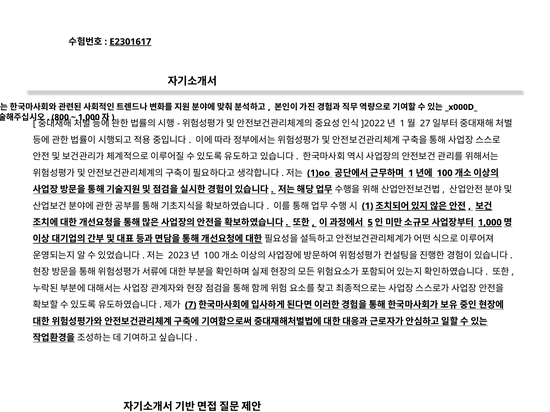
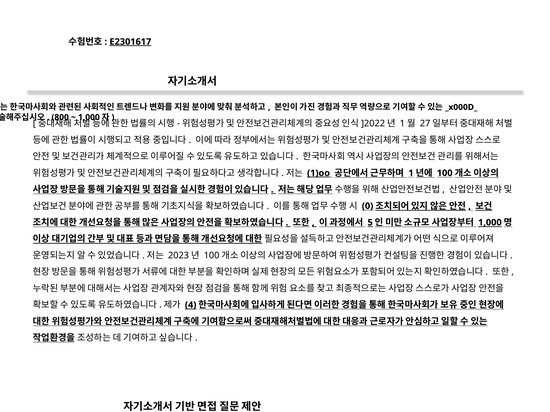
1)oo underline: none -> present (319, 173)
1: 1 -> 0 (368, 206)
7: 7 -> 4 (191, 305)
